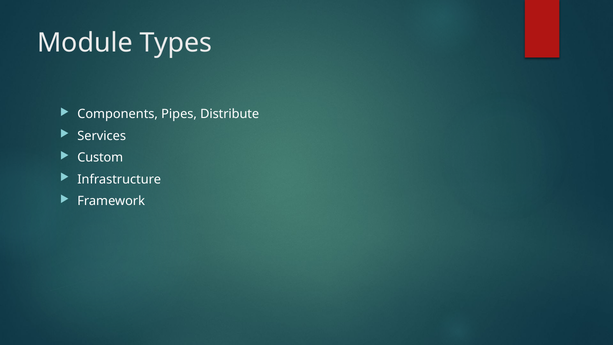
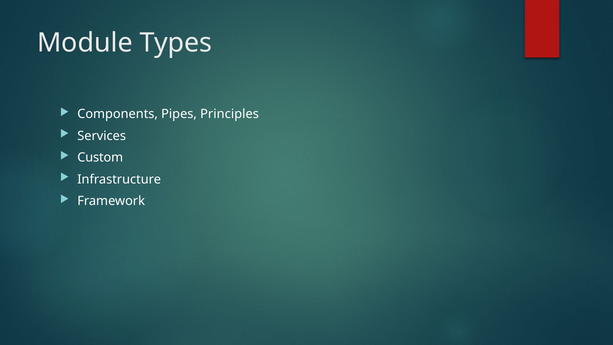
Distribute: Distribute -> Principles (230, 114)
